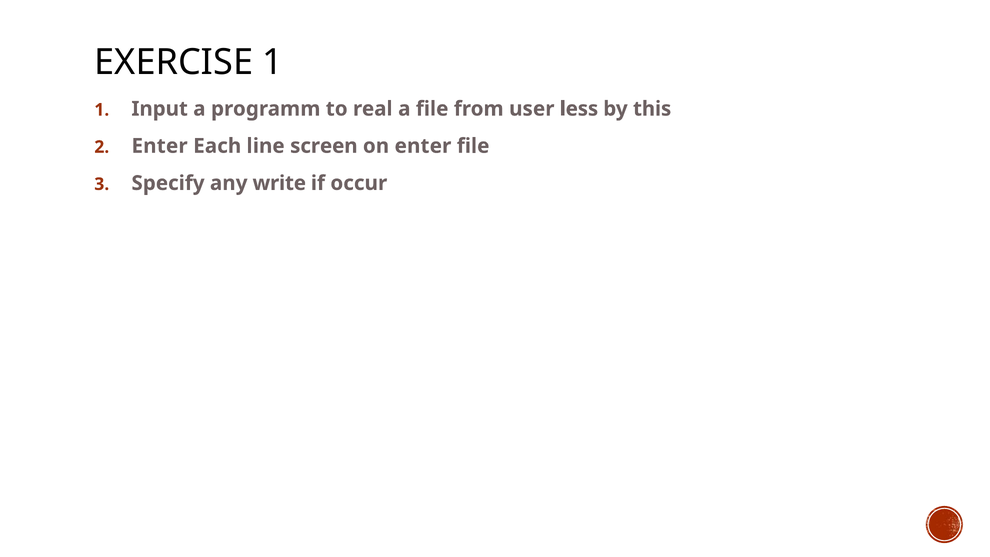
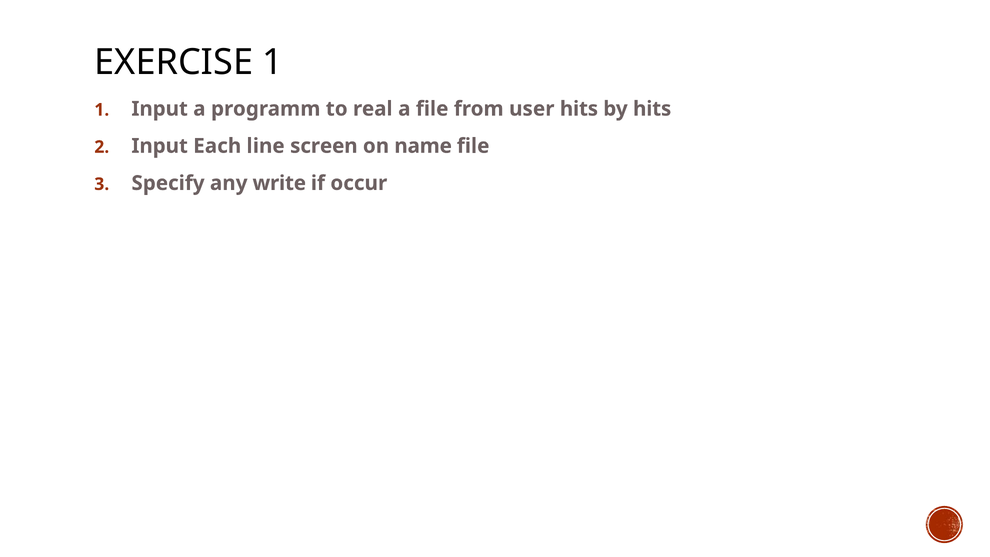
user less: less -> hits (579, 109)
by this: this -> hits (652, 109)
Enter: Enter -> Input (160, 146)
on enter: enter -> name (423, 146)
